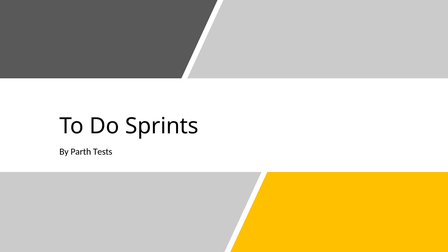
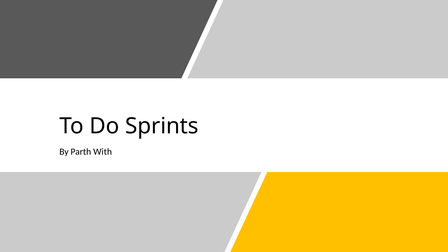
Tests: Tests -> With (103, 152)
